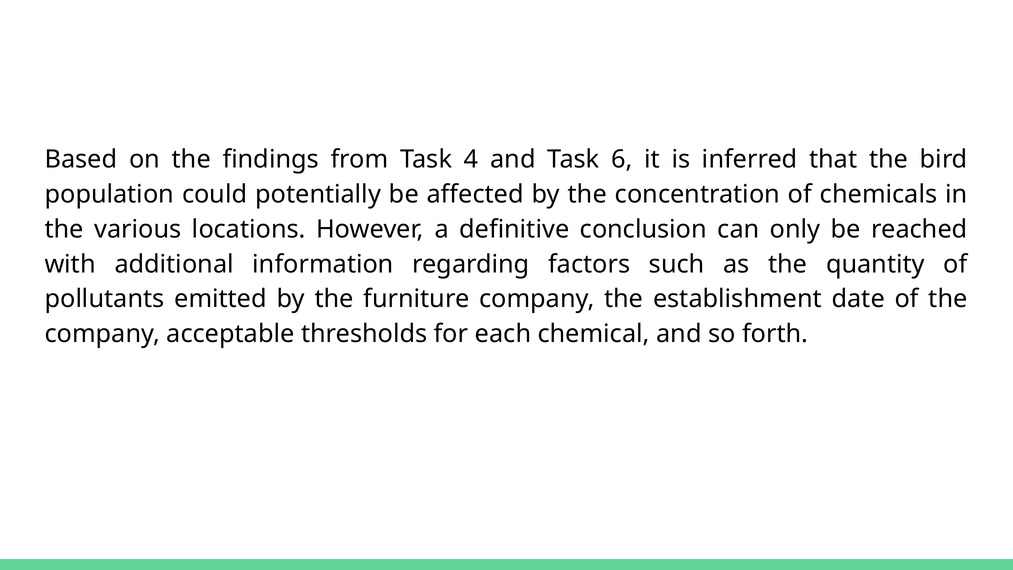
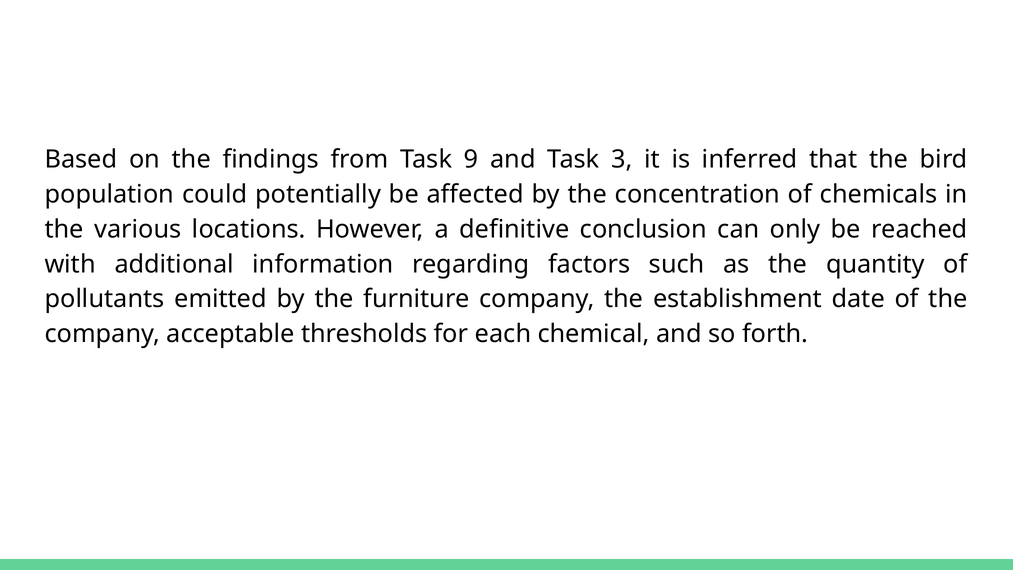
4: 4 -> 9 (471, 159)
6: 6 -> 3 (622, 159)
